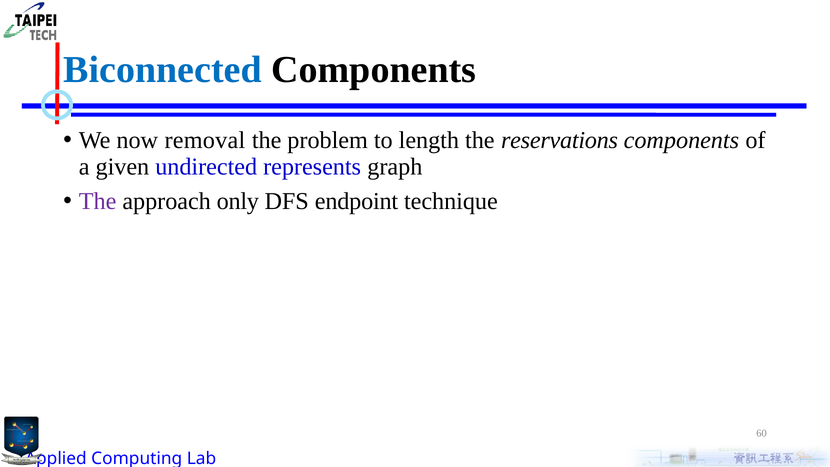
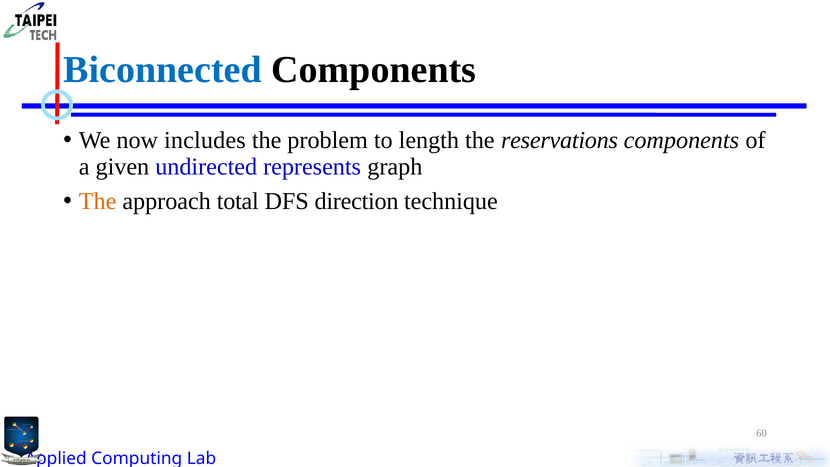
removal: removal -> includes (205, 140)
The colour: purple -> orange (98, 201)
only: only -> total (238, 201)
endpoint: endpoint -> direction (357, 201)
